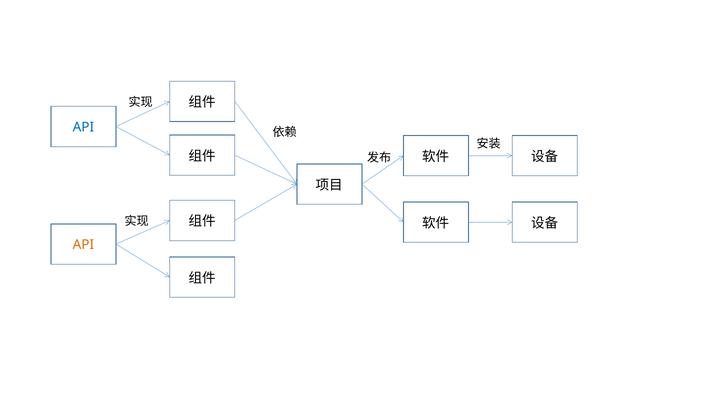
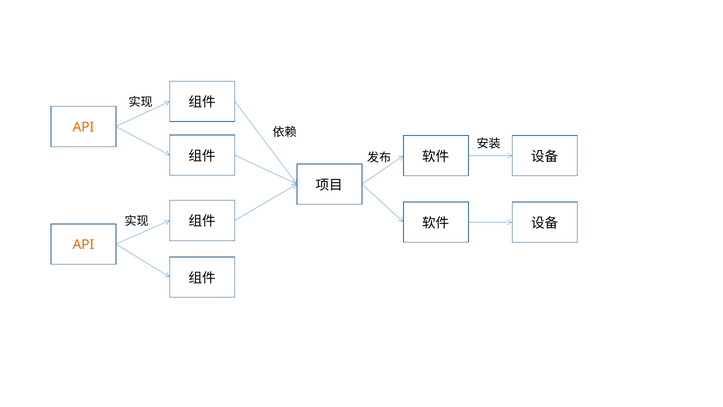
API colour: blue -> orange (83, 127)
